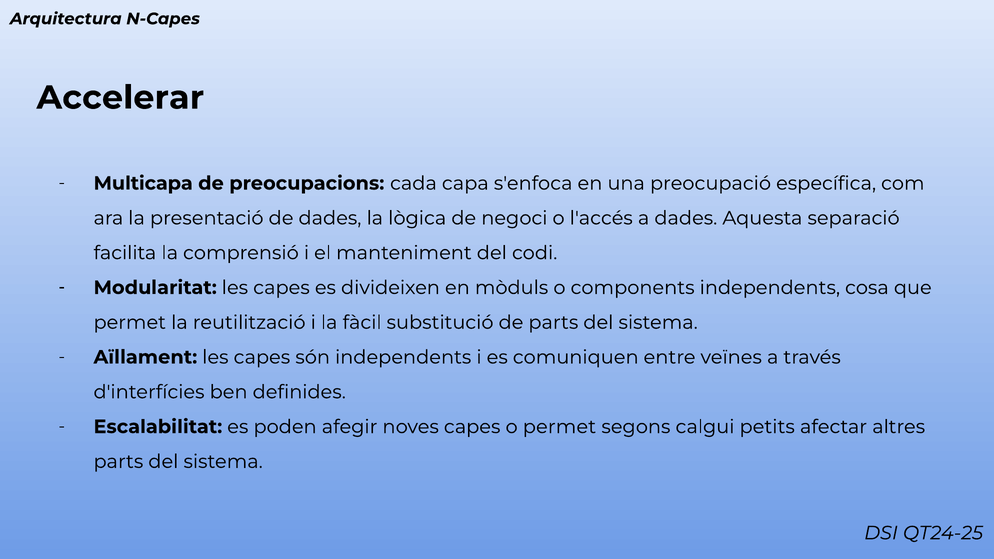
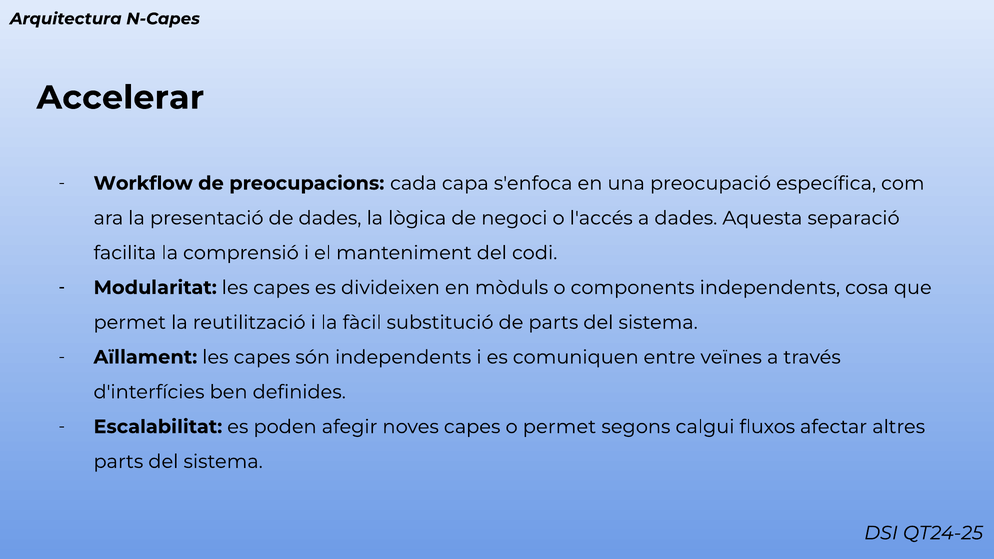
Multicapa: Multicapa -> Workflow (143, 183)
petits: petits -> fluxos (767, 427)
